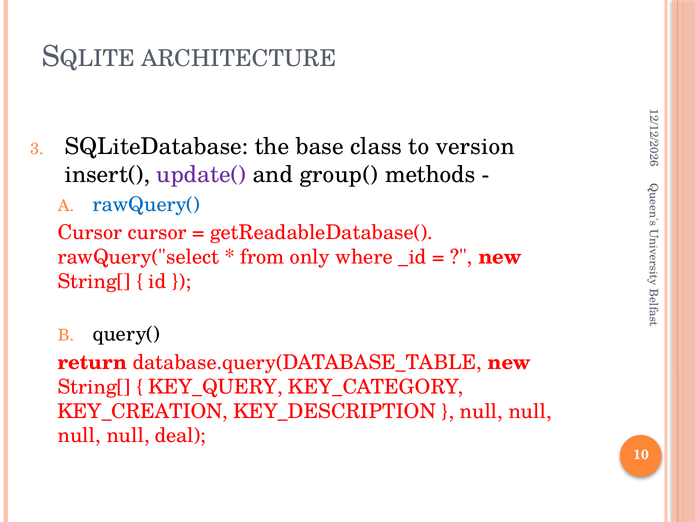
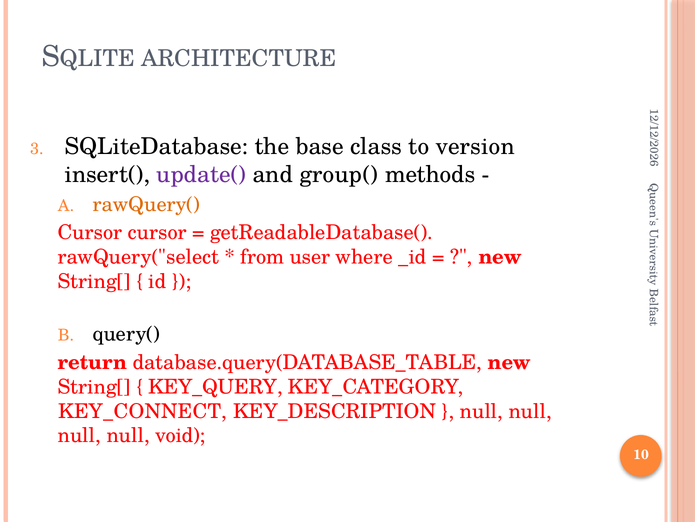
rawQuery( colour: blue -> orange (146, 204)
only: only -> user (310, 257)
KEY_CREATION: KEY_CREATION -> KEY_CONNECT (143, 411)
deal: deal -> void (180, 435)
